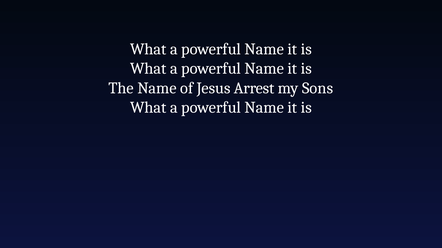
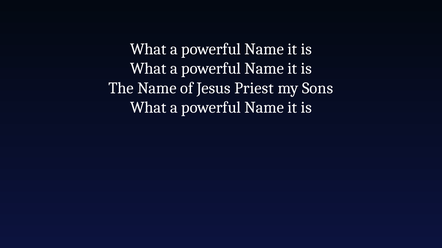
Arrest: Arrest -> Priest (254, 88)
